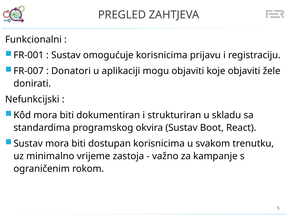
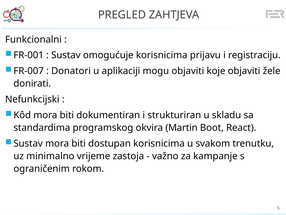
okvira Sustav: Sustav -> Martin (182, 128)
